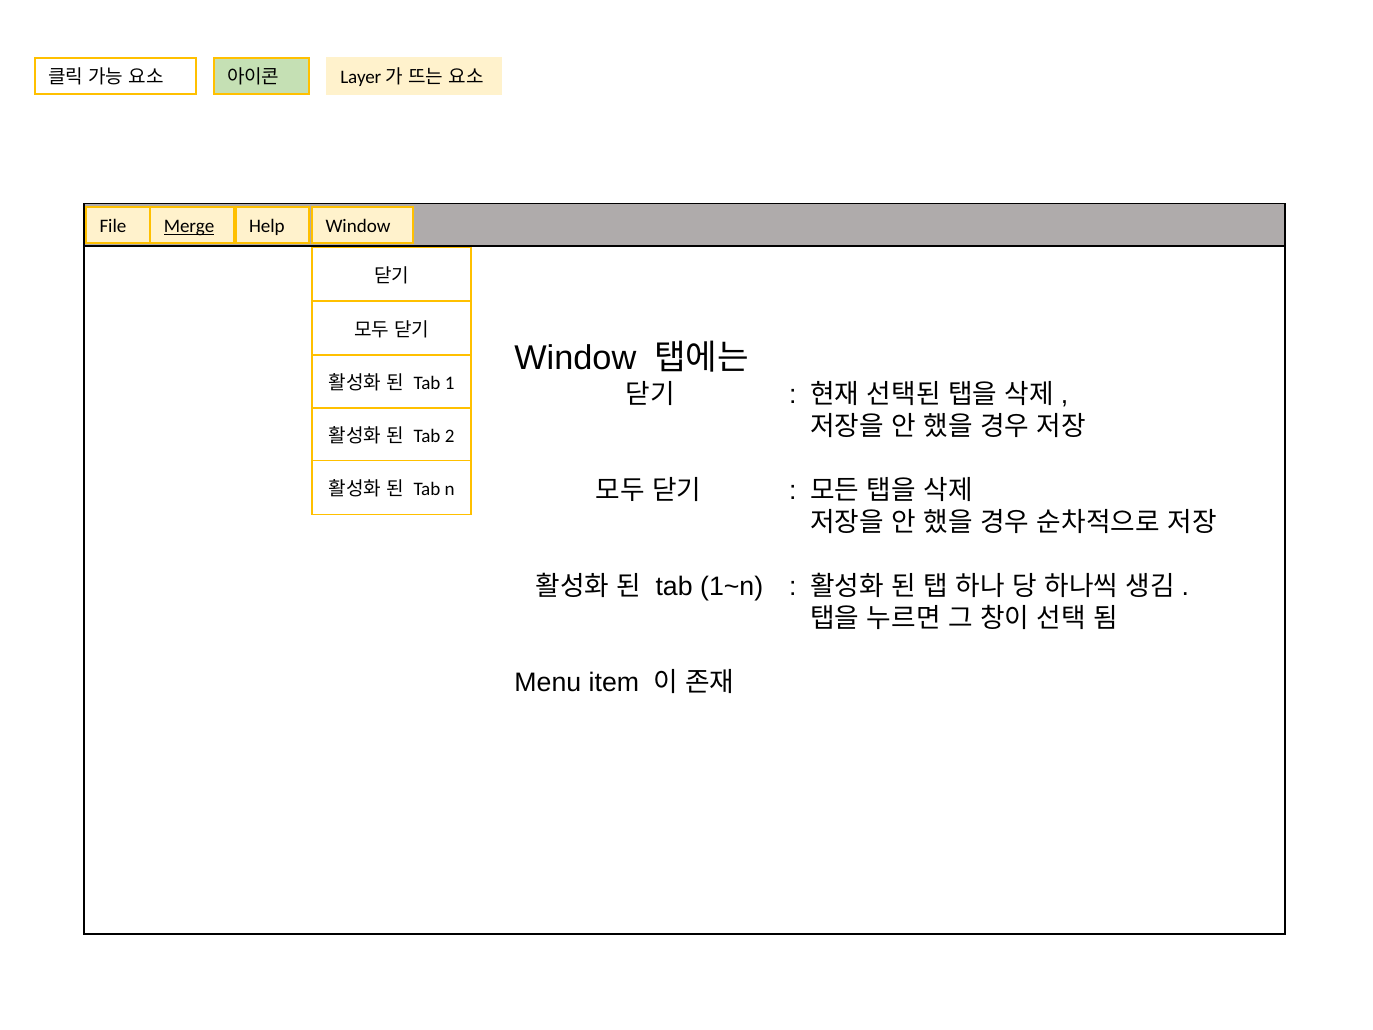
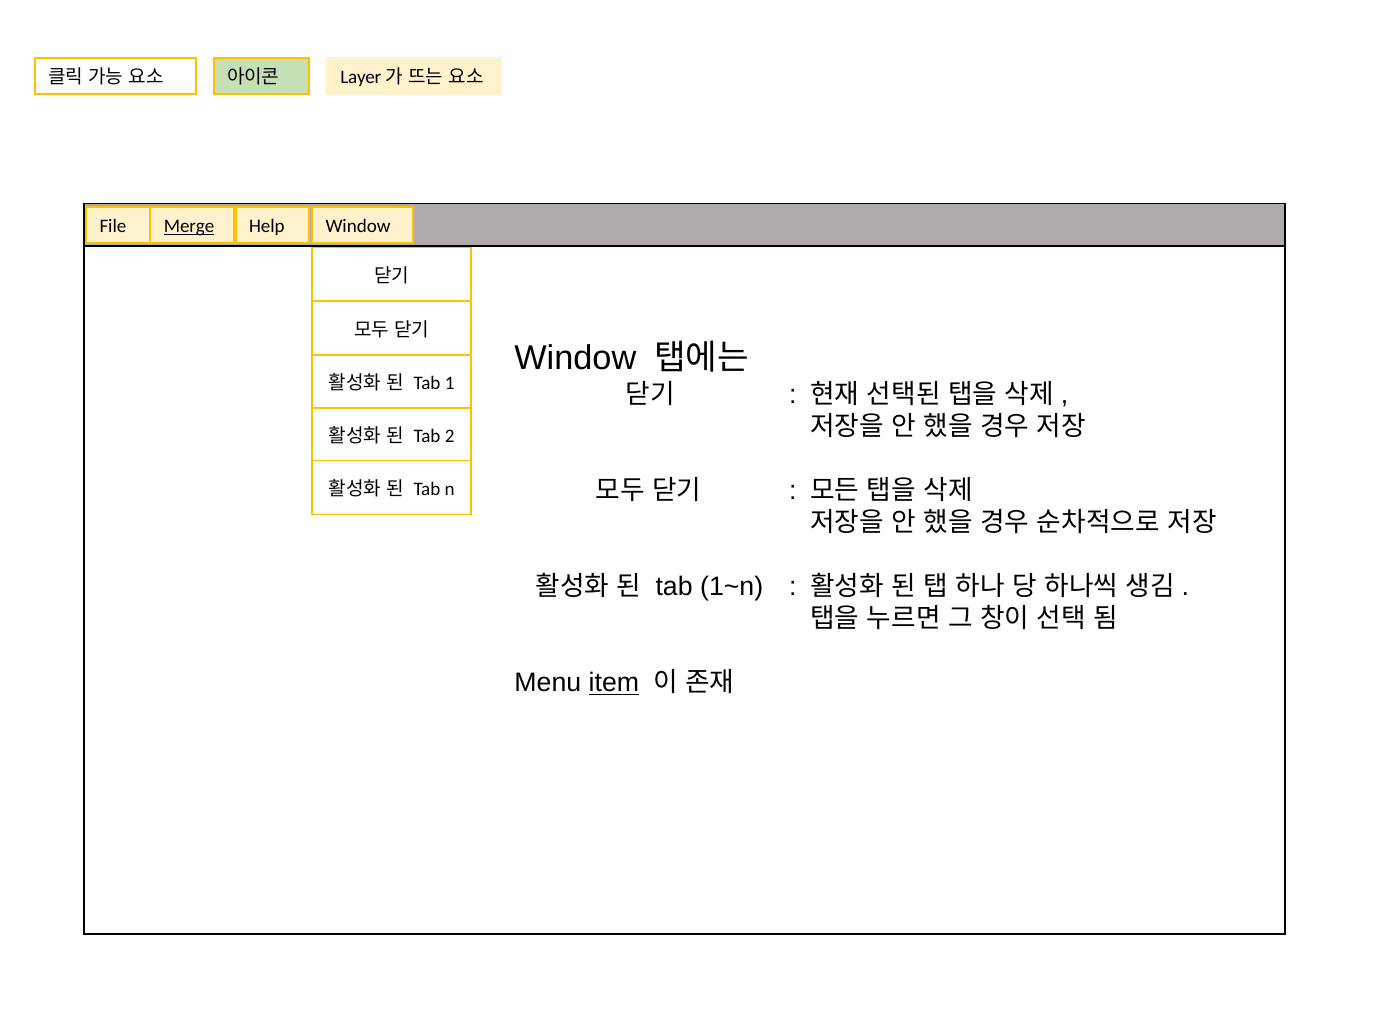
item underline: none -> present (614, 683)
